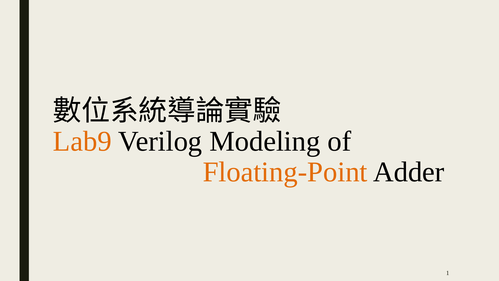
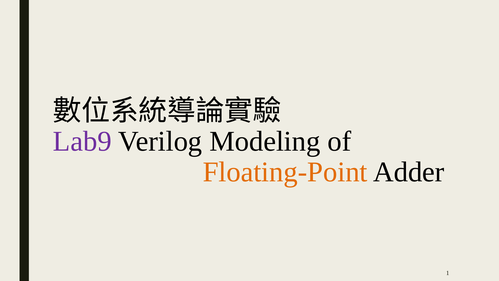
Lab9 colour: orange -> purple (82, 141)
